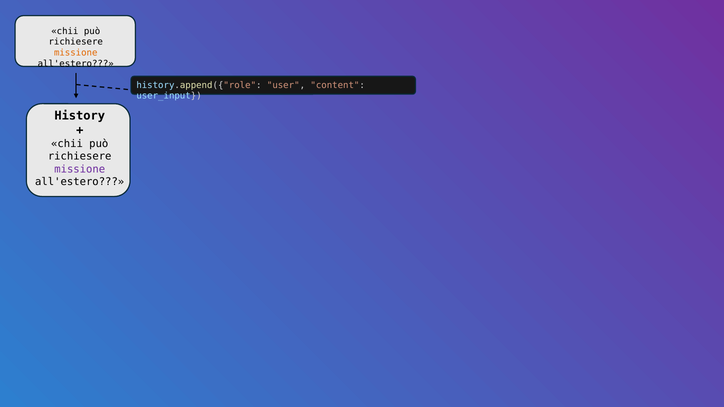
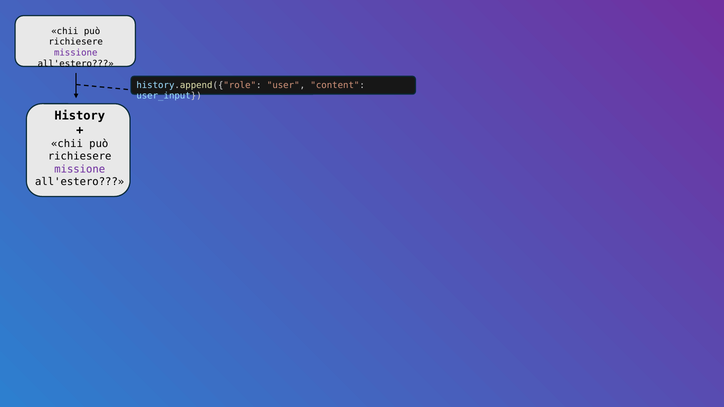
missione colour: orange -> purple (76, 53)
